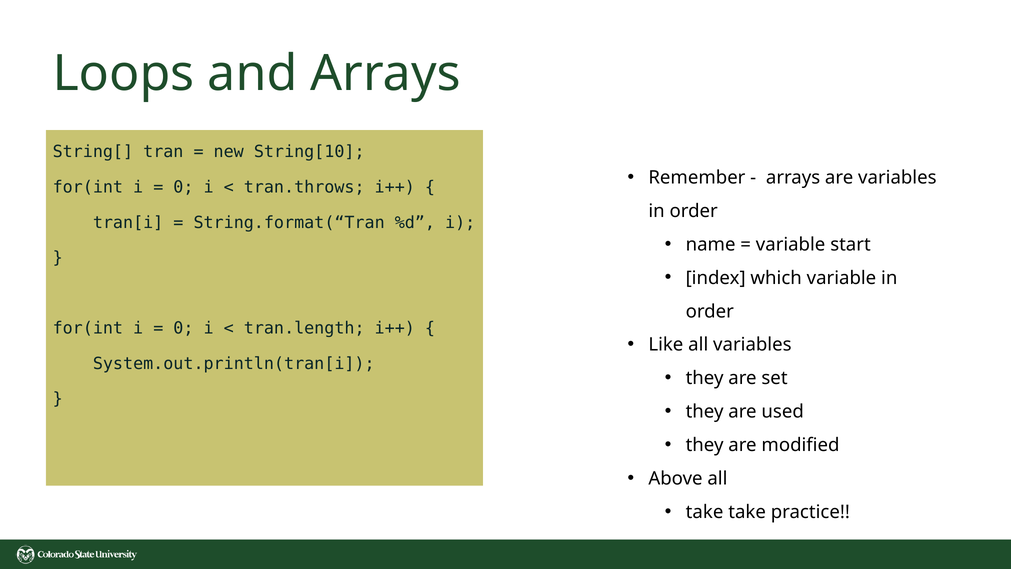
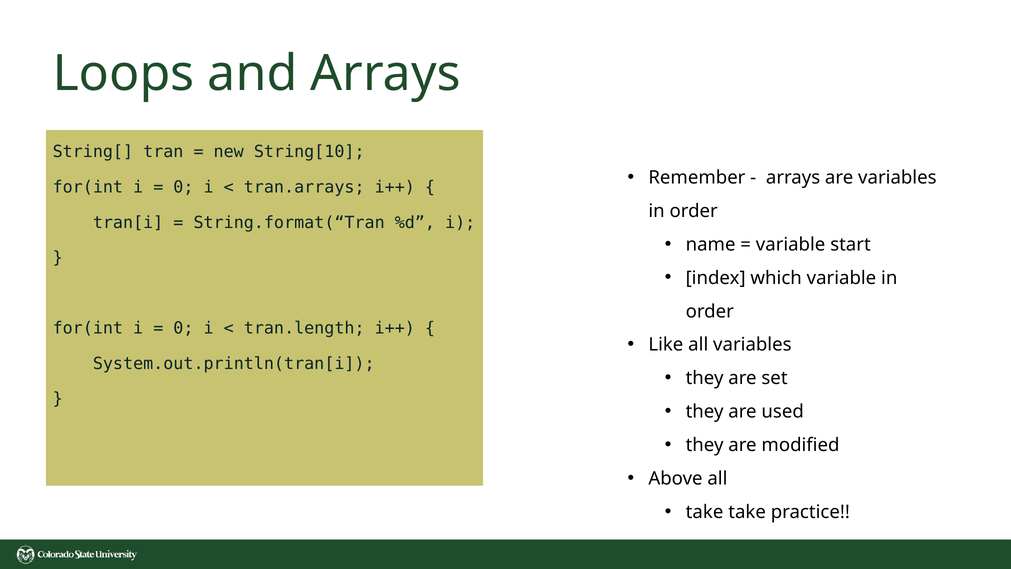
tran.throws: tran.throws -> tran.arrays (304, 187)
